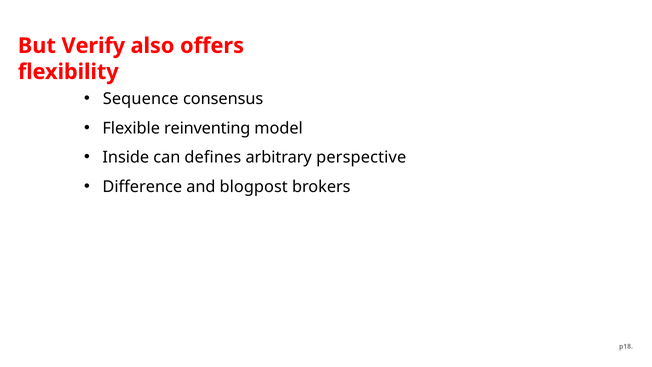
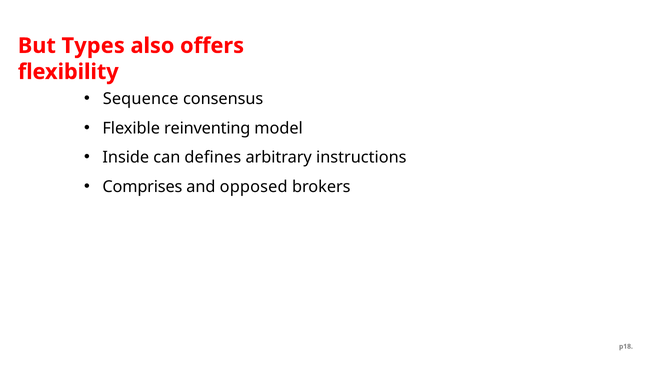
Verify: Verify -> Types (93, 46)
perspective: perspective -> instructions (361, 157)
Difference: Difference -> Comprises (142, 187)
blogpost: blogpost -> opposed (254, 187)
